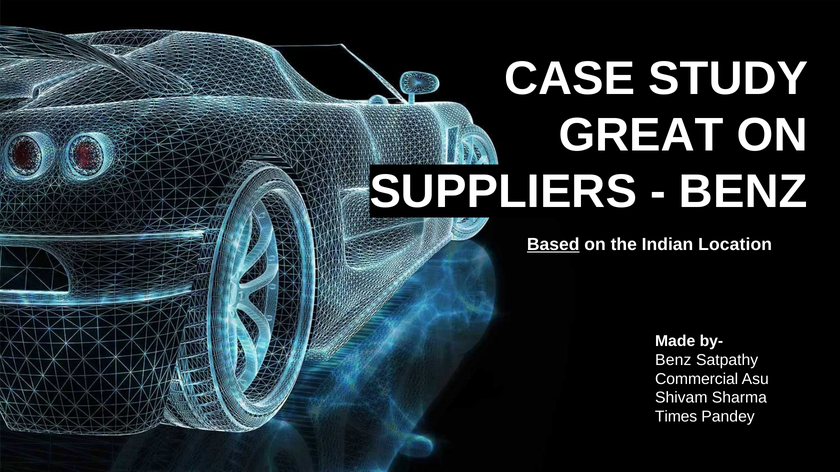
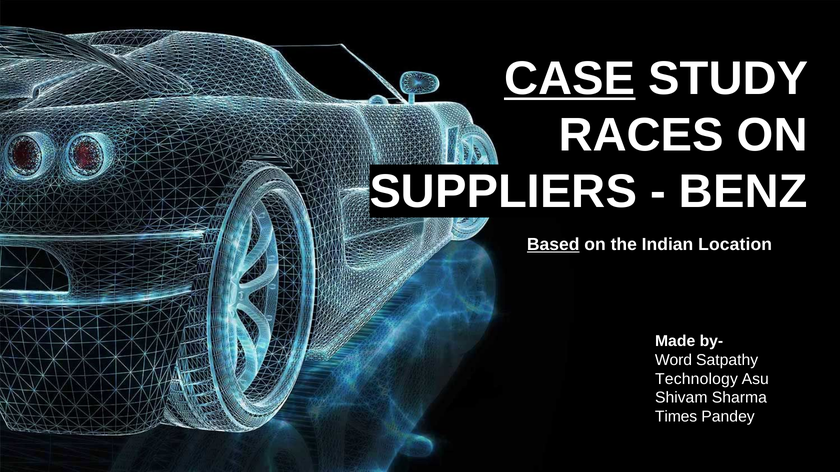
CASE underline: none -> present (570, 79)
GREAT: GREAT -> RACES (641, 135)
Benz: Benz -> Word (673, 360)
Commercial: Commercial -> Technology (697, 379)
